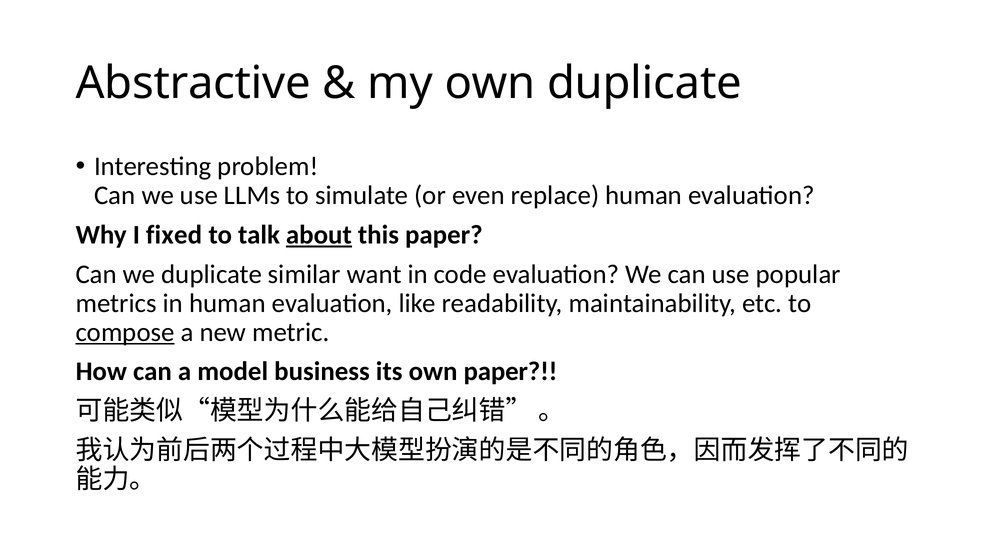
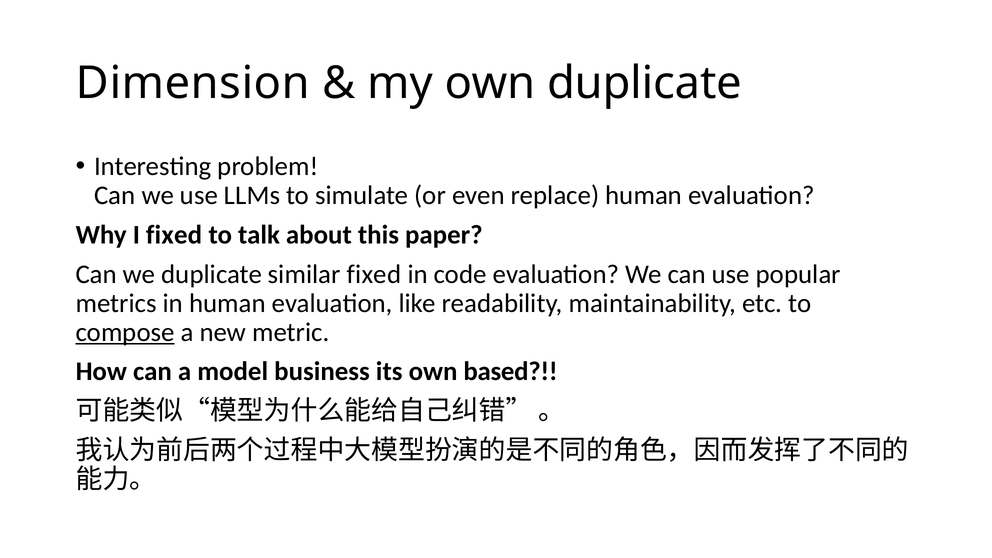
Abstractive: Abstractive -> Dimension (193, 83)
about underline: present -> none (319, 235)
similar want: want -> fixed (374, 274)
own paper: paper -> based (511, 372)
